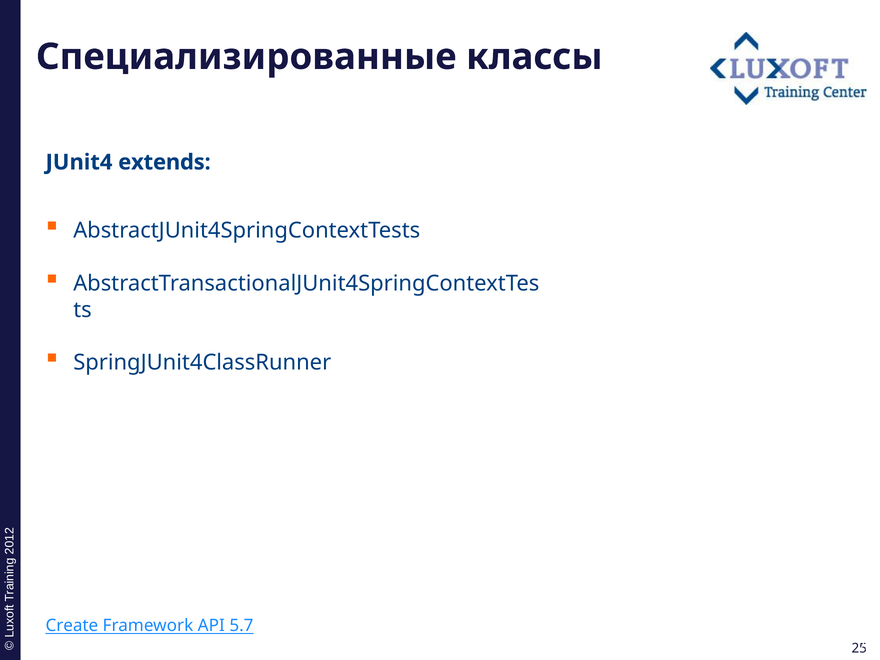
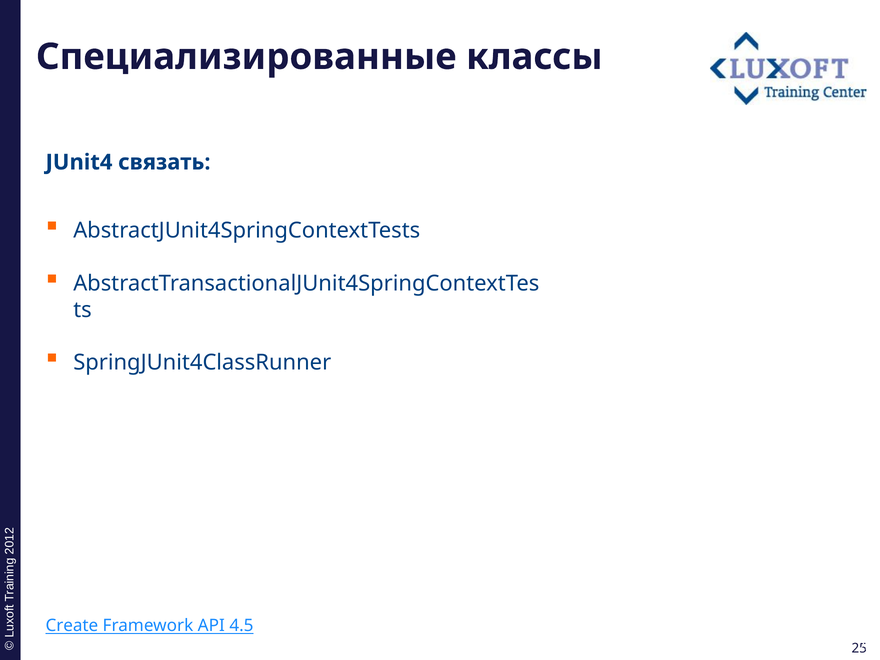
extends: extends -> связать (164, 162)
5.7: 5.7 -> 4.5 (241, 626)
